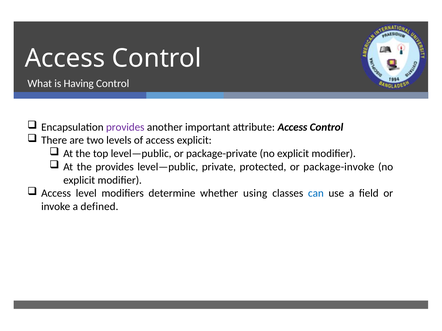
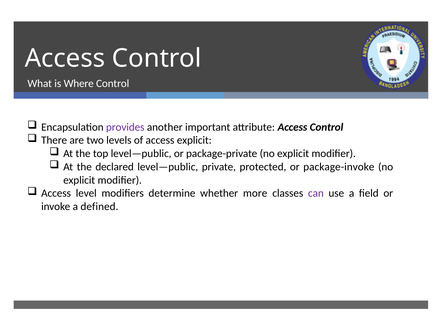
Having: Having -> Where (79, 84)
the provides: provides -> declared (115, 167)
using: using -> more (255, 194)
can colour: blue -> purple (316, 194)
